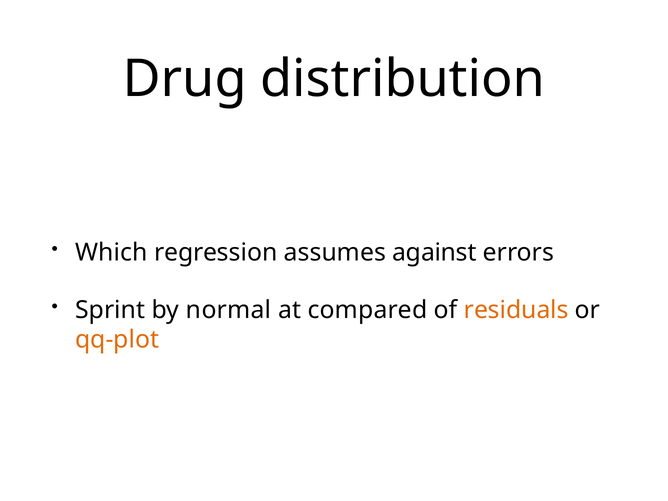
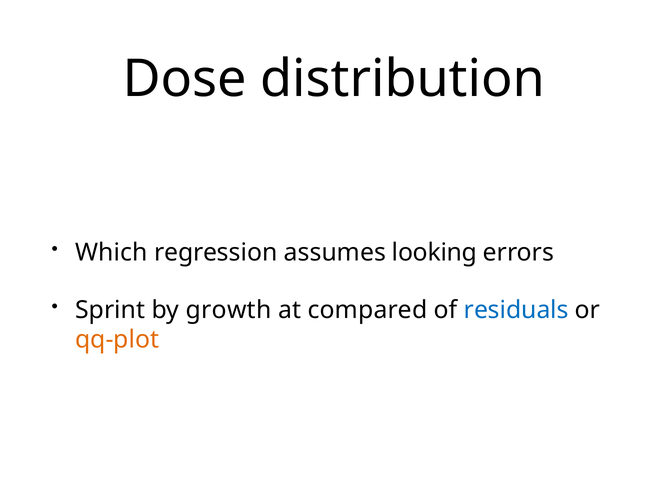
Drug: Drug -> Dose (185, 79)
against: against -> looking (434, 253)
normal: normal -> growth (229, 310)
residuals colour: orange -> blue (516, 310)
